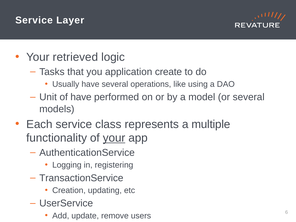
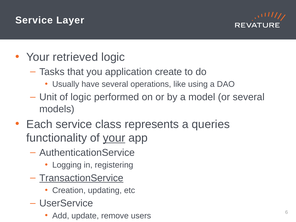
of have: have -> logic (81, 97)
multiple: multiple -> queries (211, 124)
TransactionService underline: none -> present (81, 178)
